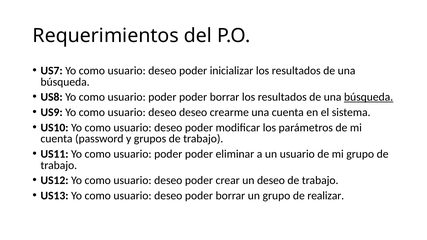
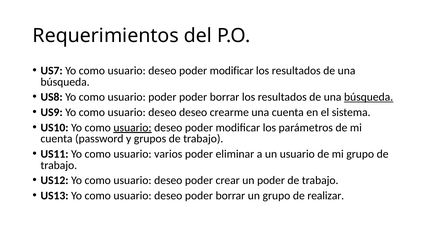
inicializar: inicializar -> modificar (232, 71)
usuario underline: none -> present (133, 128)
poder: poder -> varios (168, 154)
un deseo: deseo -> poder (271, 181)
